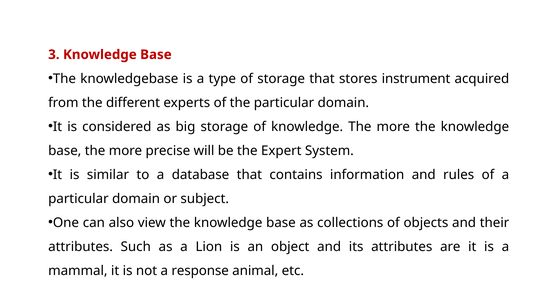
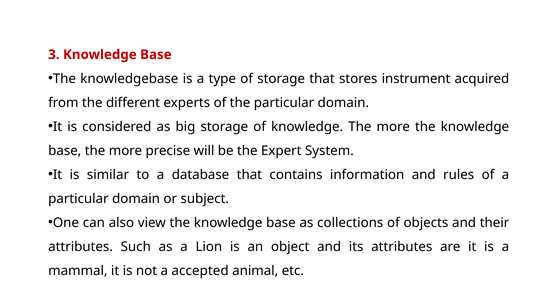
response: response -> accepted (200, 270)
